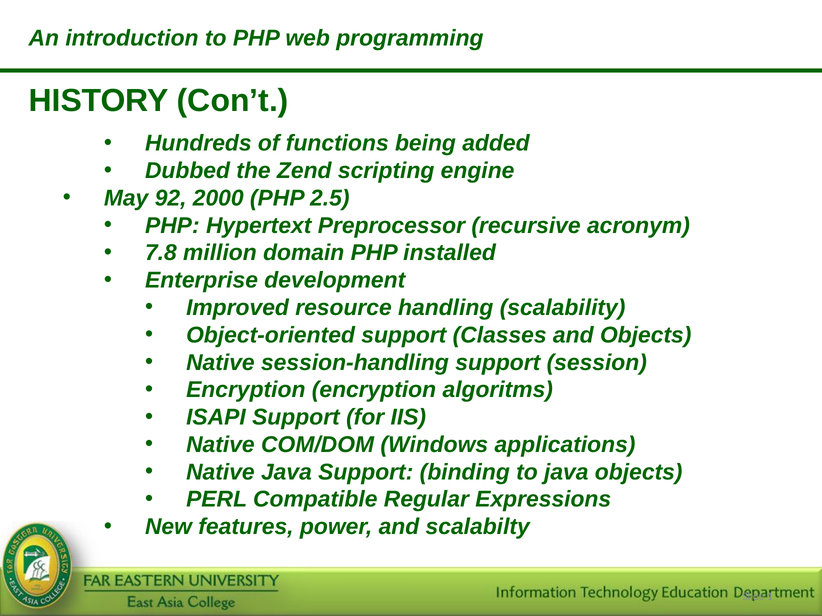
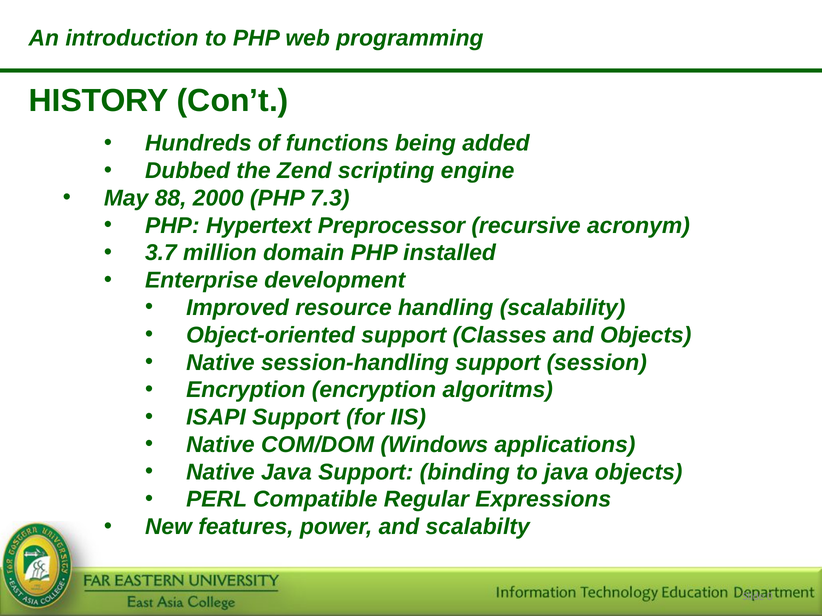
92: 92 -> 88 (171, 198)
2.5: 2.5 -> 7.3 (330, 198)
7.8: 7.8 -> 3.7 (161, 253)
1: 1 -> 0 (770, 597)
